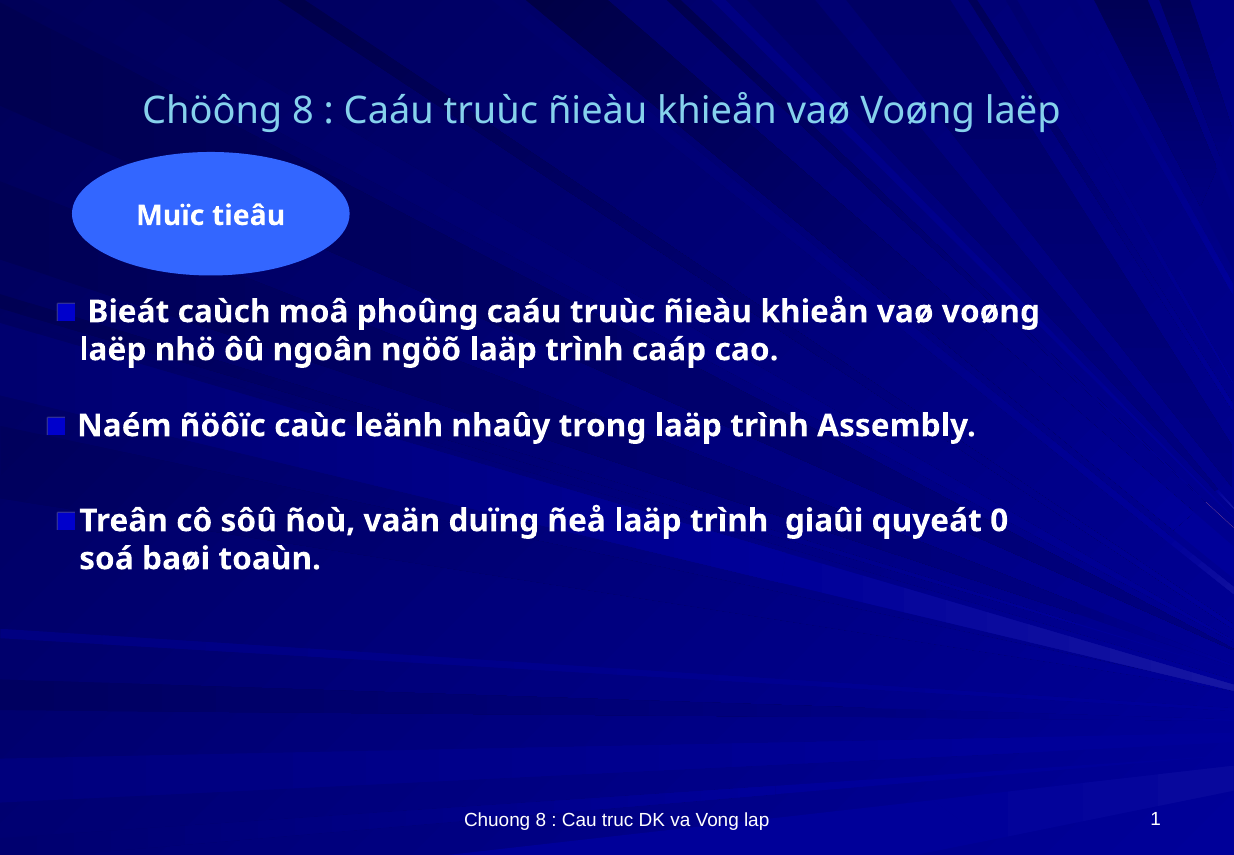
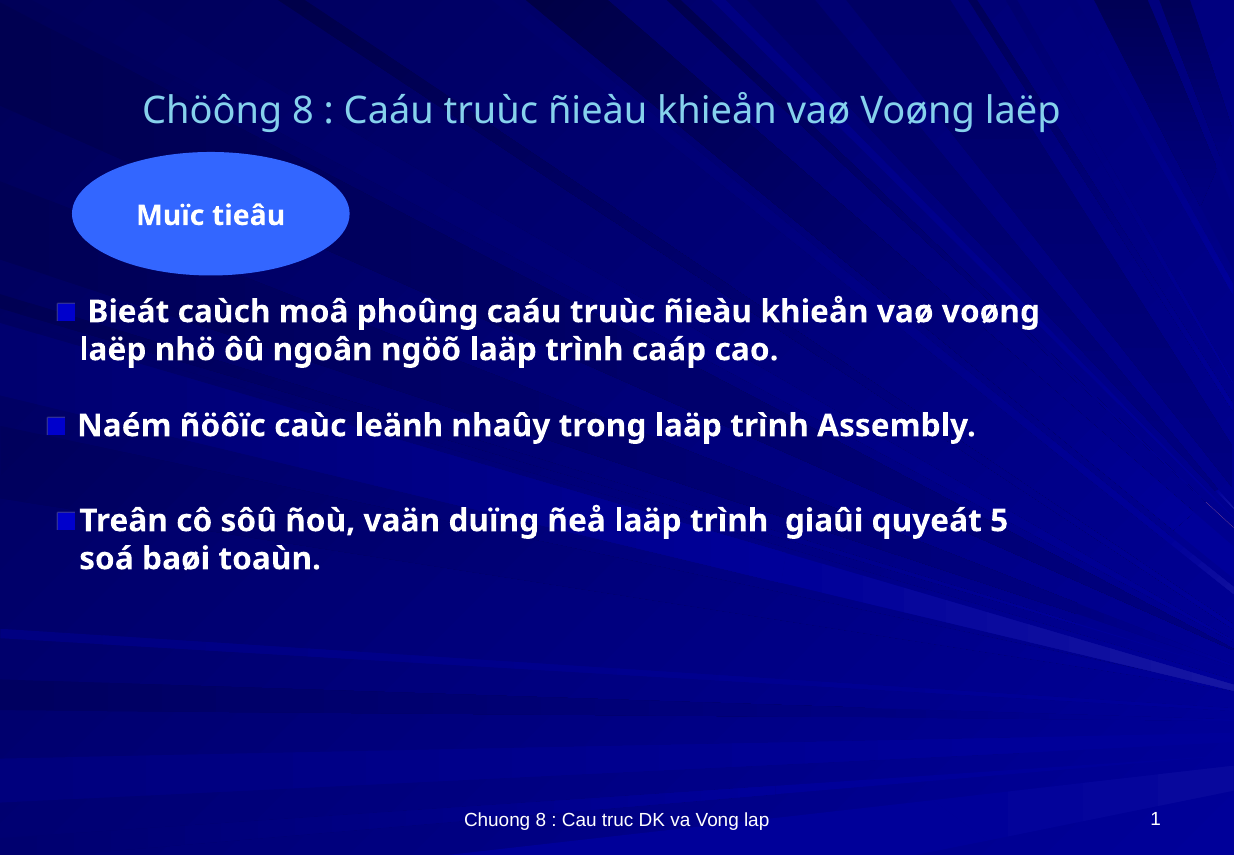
0: 0 -> 5 (999, 520)
